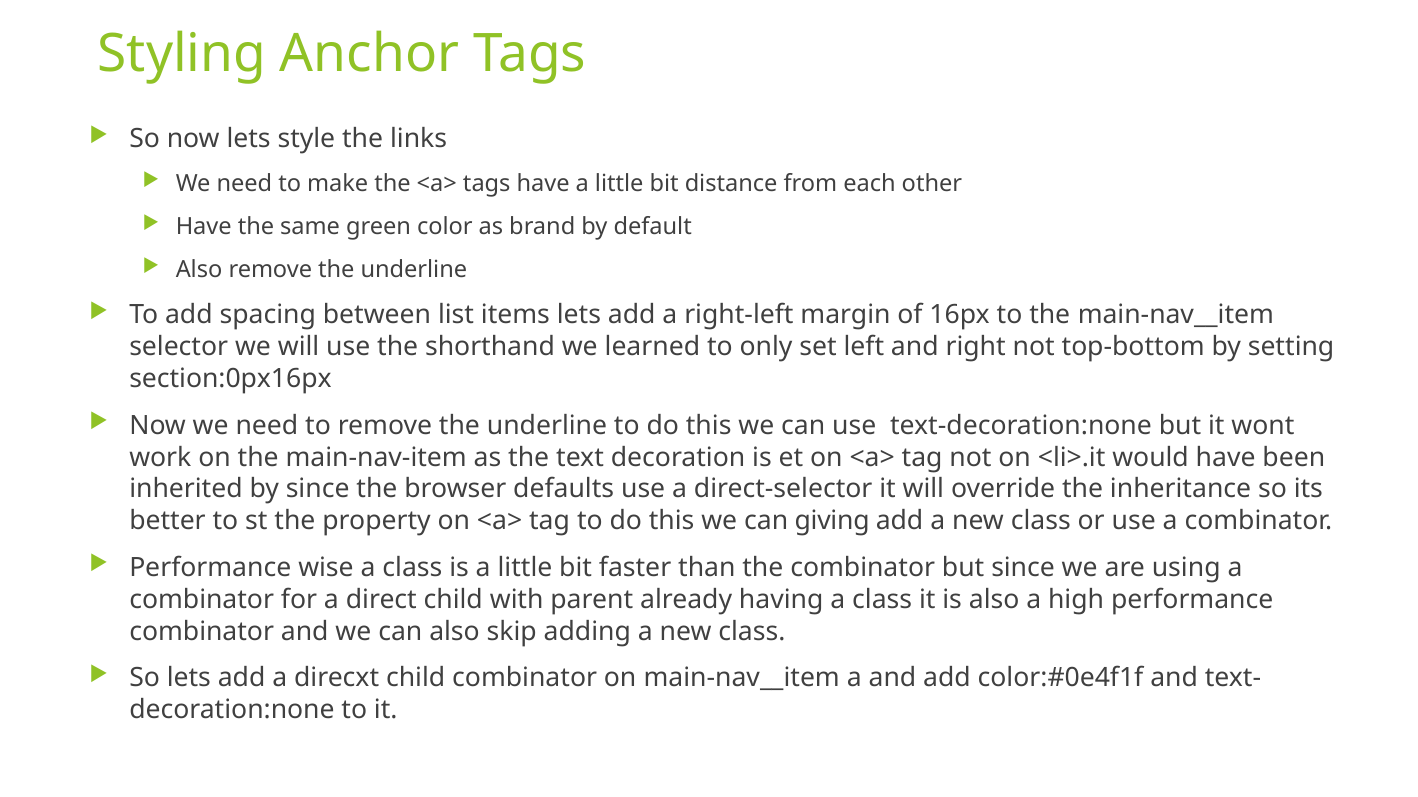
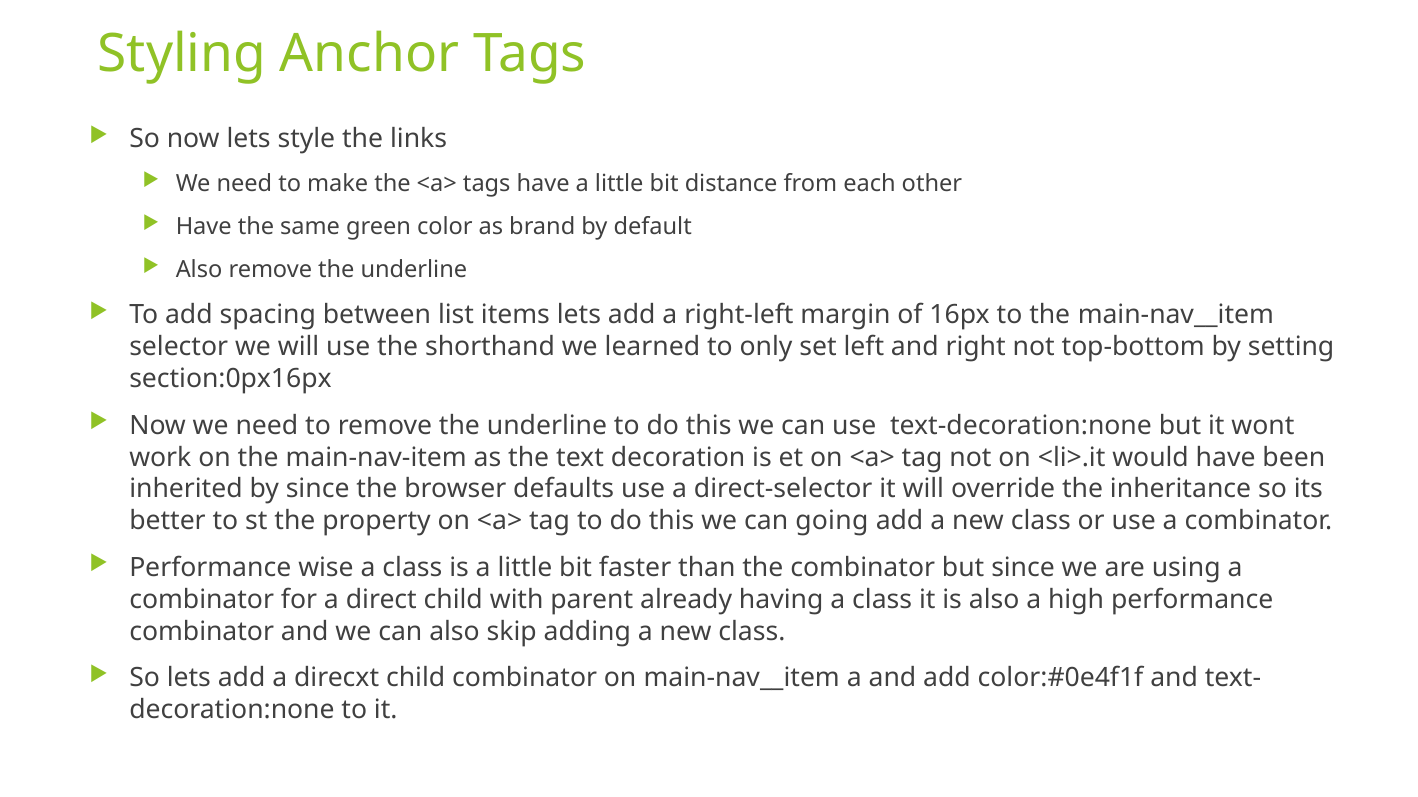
giving: giving -> going (832, 521)
